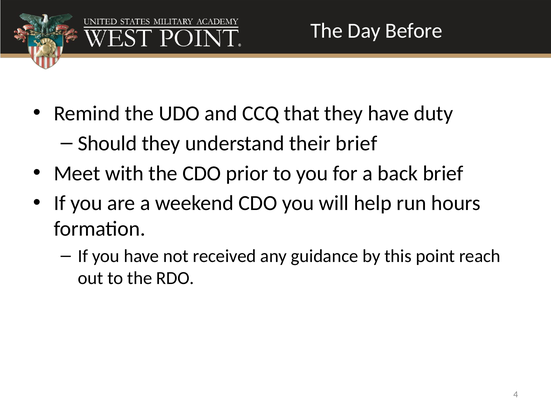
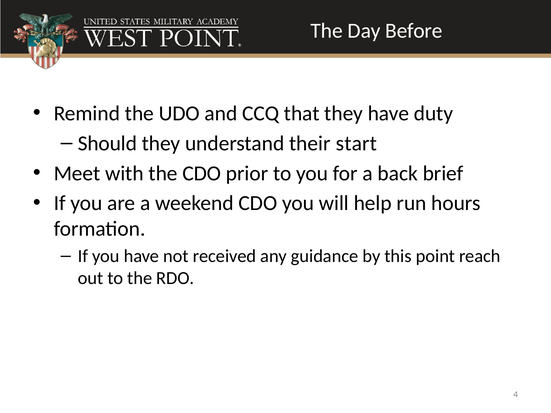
their brief: brief -> start (356, 143)
